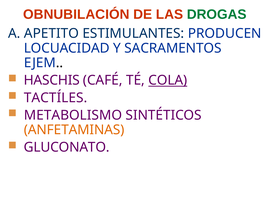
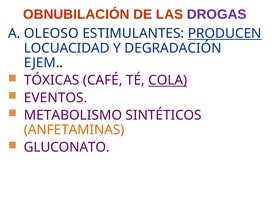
DROGAS colour: green -> purple (217, 14)
APETITO: APETITO -> OLEOSO (51, 34)
PRODUCEN underline: none -> present (225, 34)
SACRAMENTOS: SACRAMENTOS -> DEGRADACIÓN (173, 48)
HASCHIS: HASCHIS -> TÓXICAS (52, 80)
TACTÍLES: TACTÍLES -> EVENTOS (56, 98)
